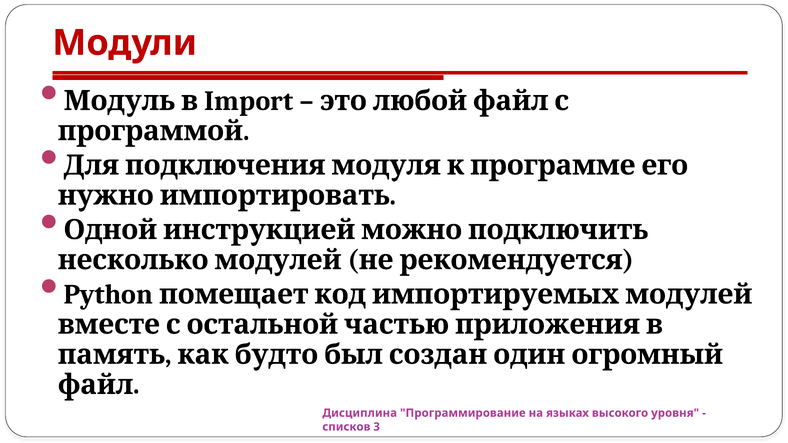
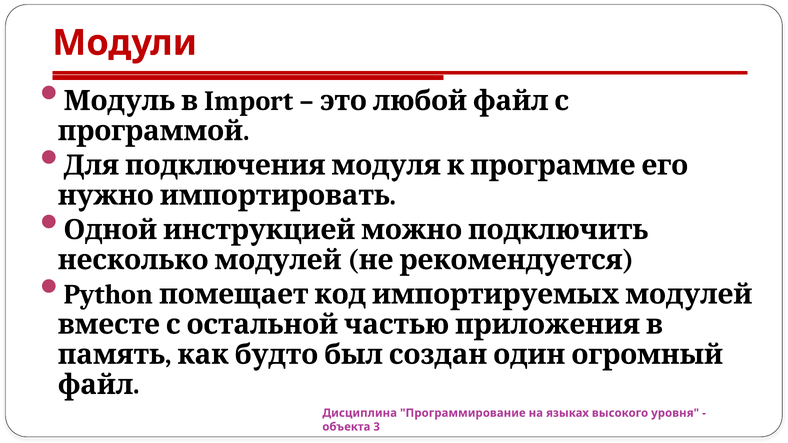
списков: списков -> объекта (346, 427)
